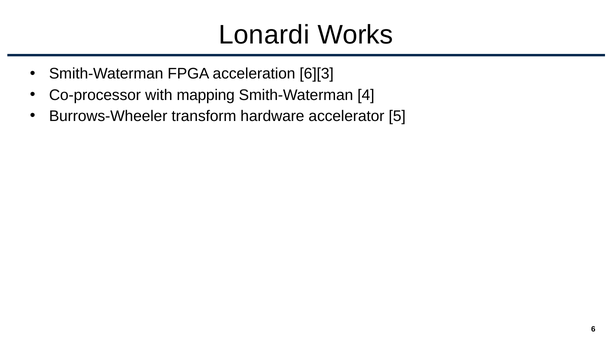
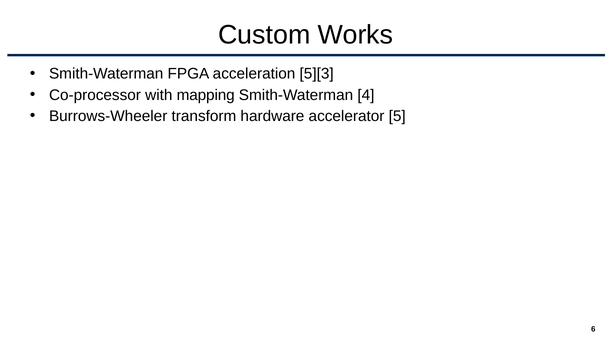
Lonardi: Lonardi -> Custom (264, 35)
6][3: 6][3 -> 5][3 (317, 74)
